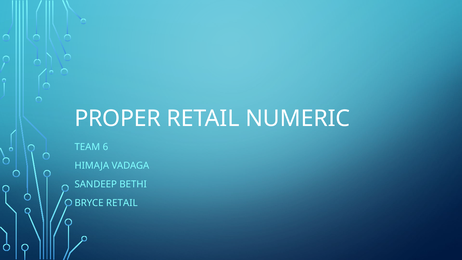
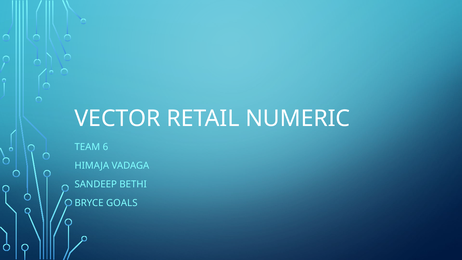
PROPER: PROPER -> VECTOR (118, 119)
BRYCE RETAIL: RETAIL -> GOALS (122, 203)
